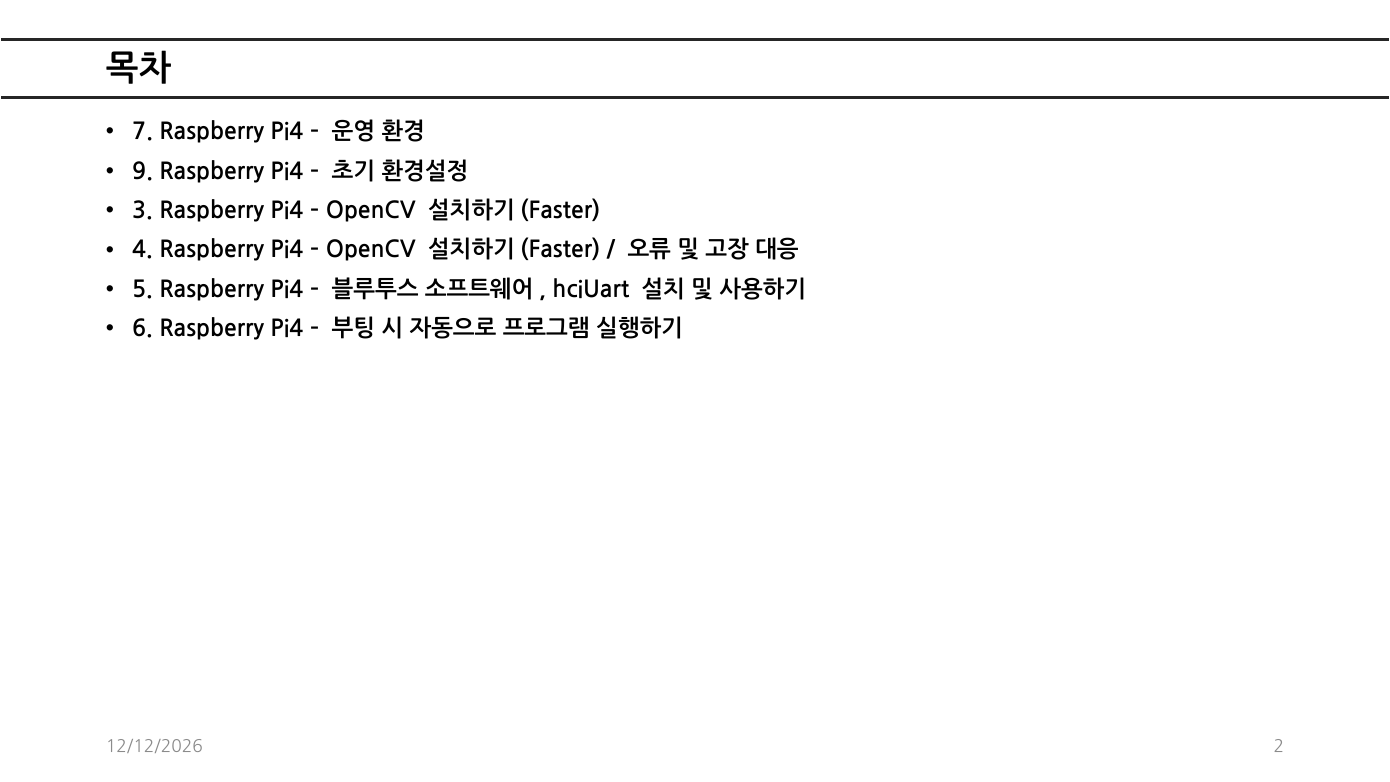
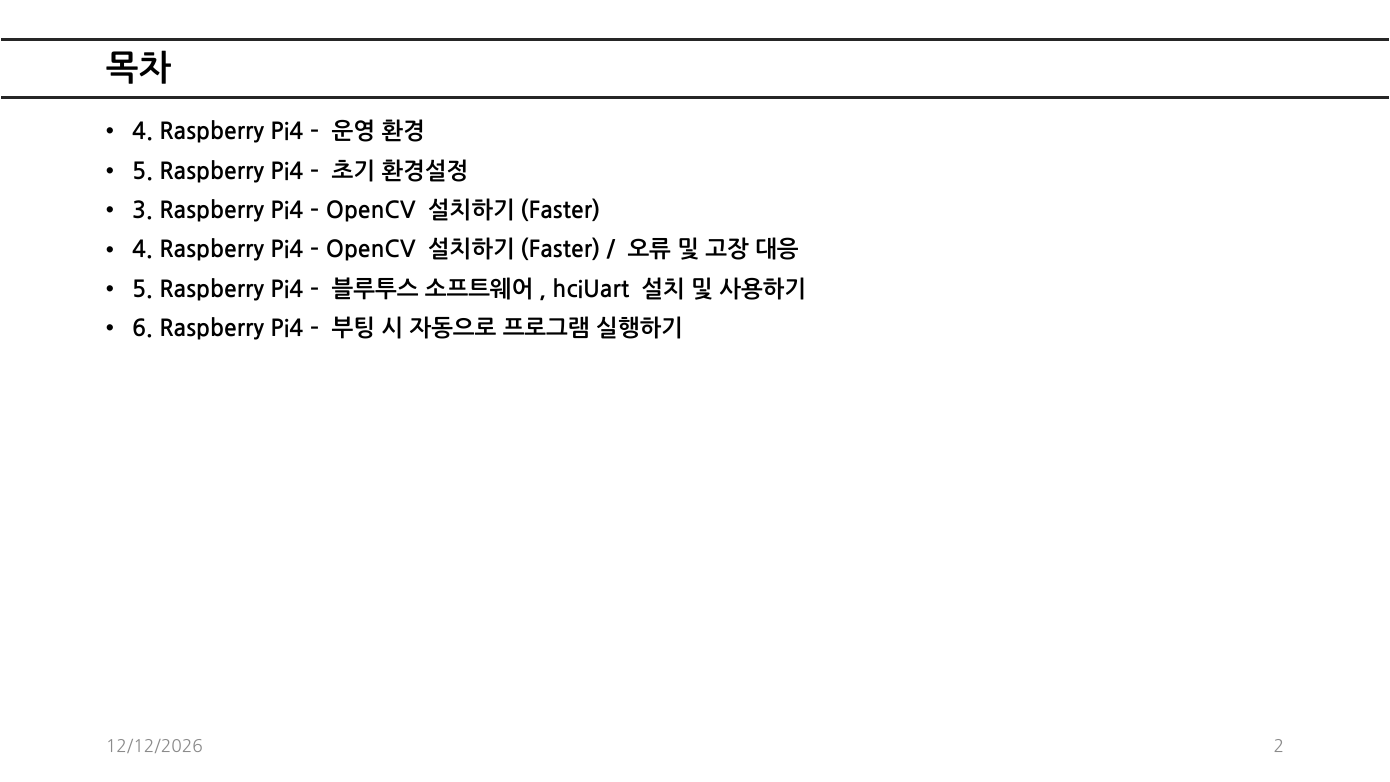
7: 7 -> 4 (143, 132)
9: 9 -> 5 (143, 171)
